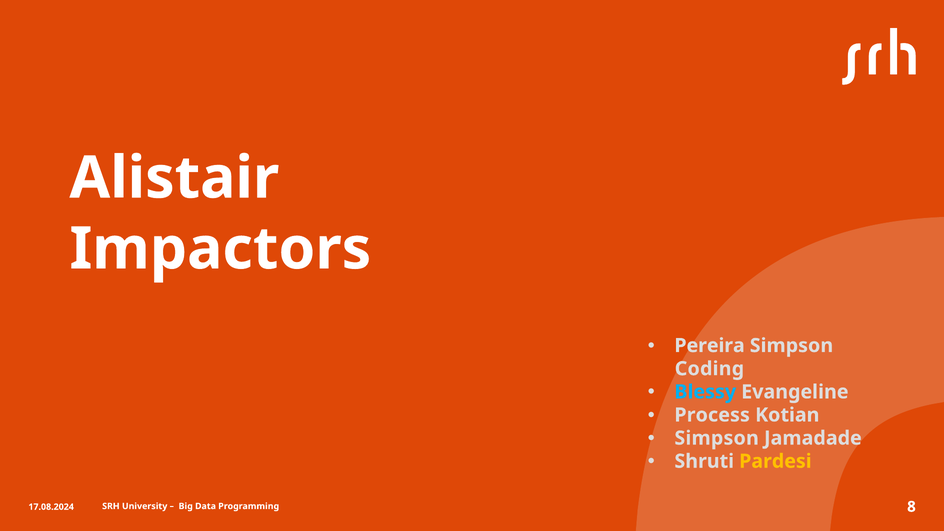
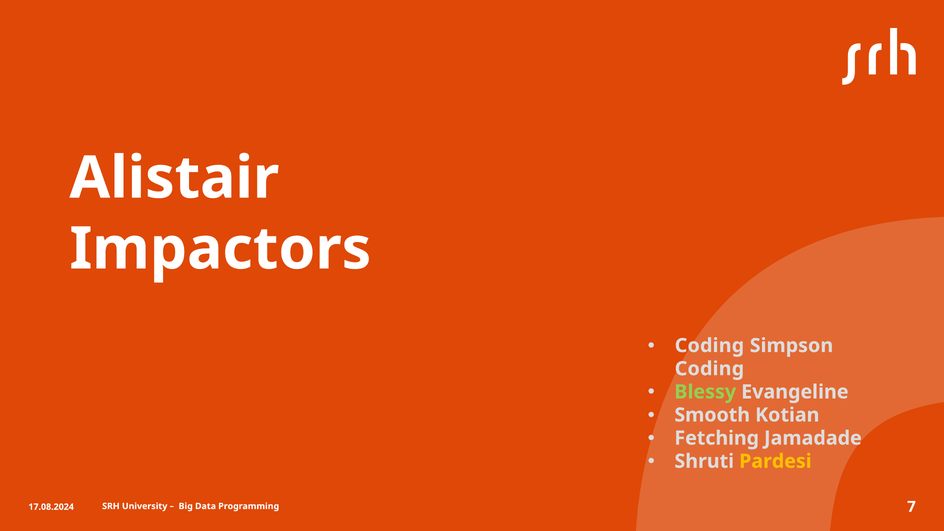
Pereira: Pereira -> Coding (709, 346)
Blessy colour: light blue -> light green (705, 392)
Process: Process -> Smooth (712, 415)
Simpson: Simpson -> Fetching (717, 438)
8: 8 -> 7 (911, 507)
